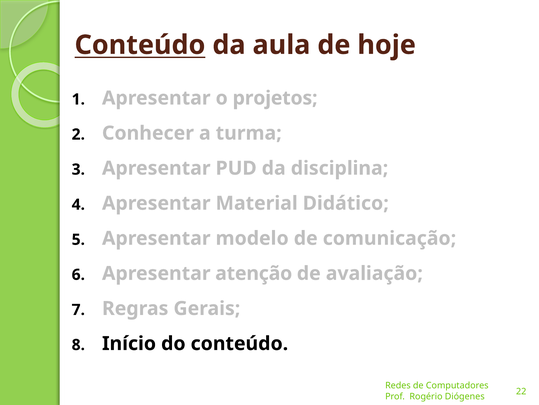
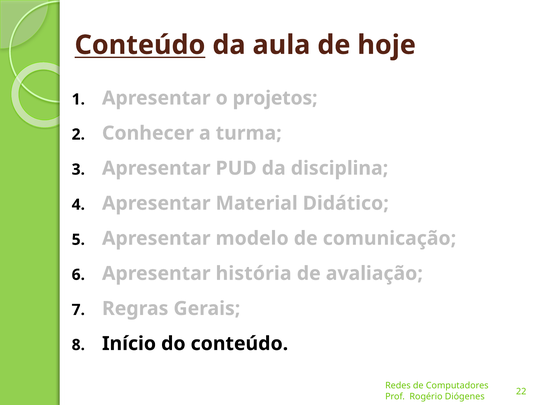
atenção: atenção -> história (254, 273)
